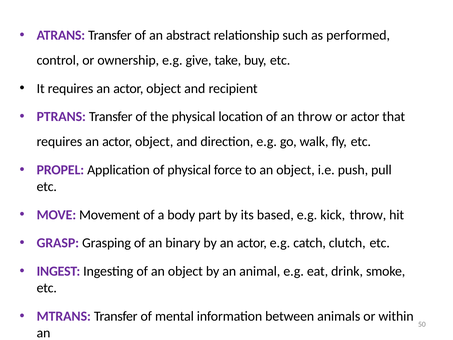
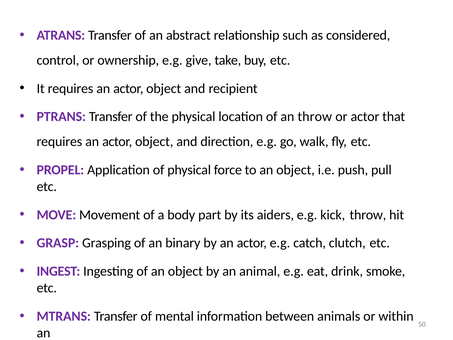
performed: performed -> considered (358, 35)
based: based -> aiders (275, 215)
